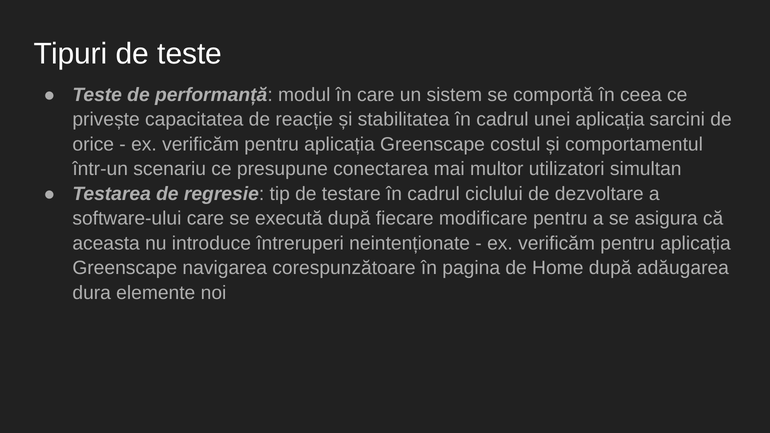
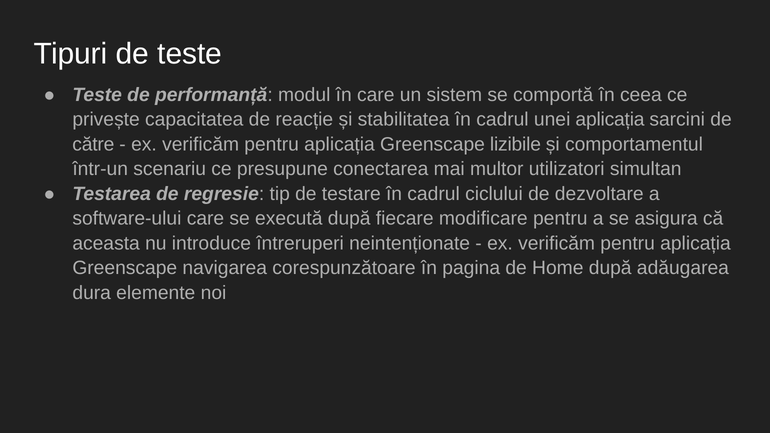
orice: orice -> către (93, 144)
costul: costul -> lizibile (515, 144)
